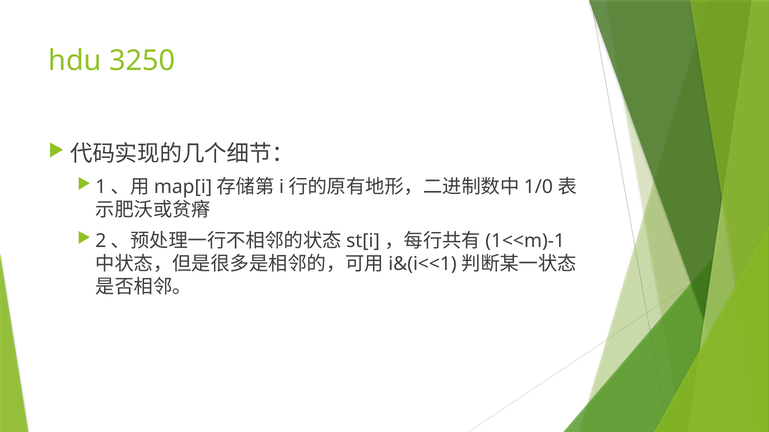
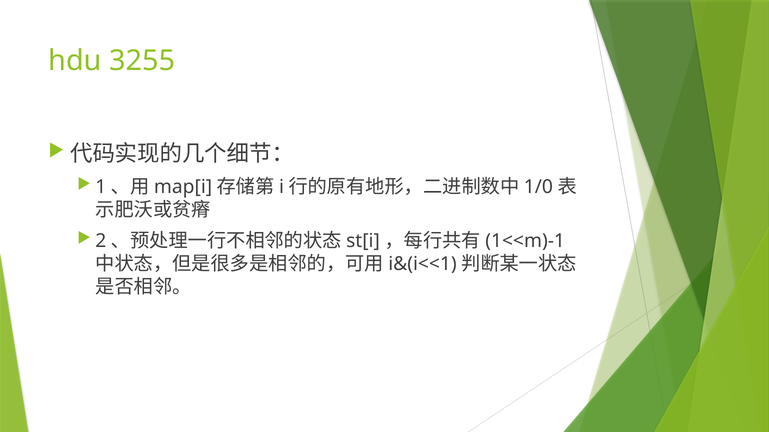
3250: 3250 -> 3255 (142, 61)
